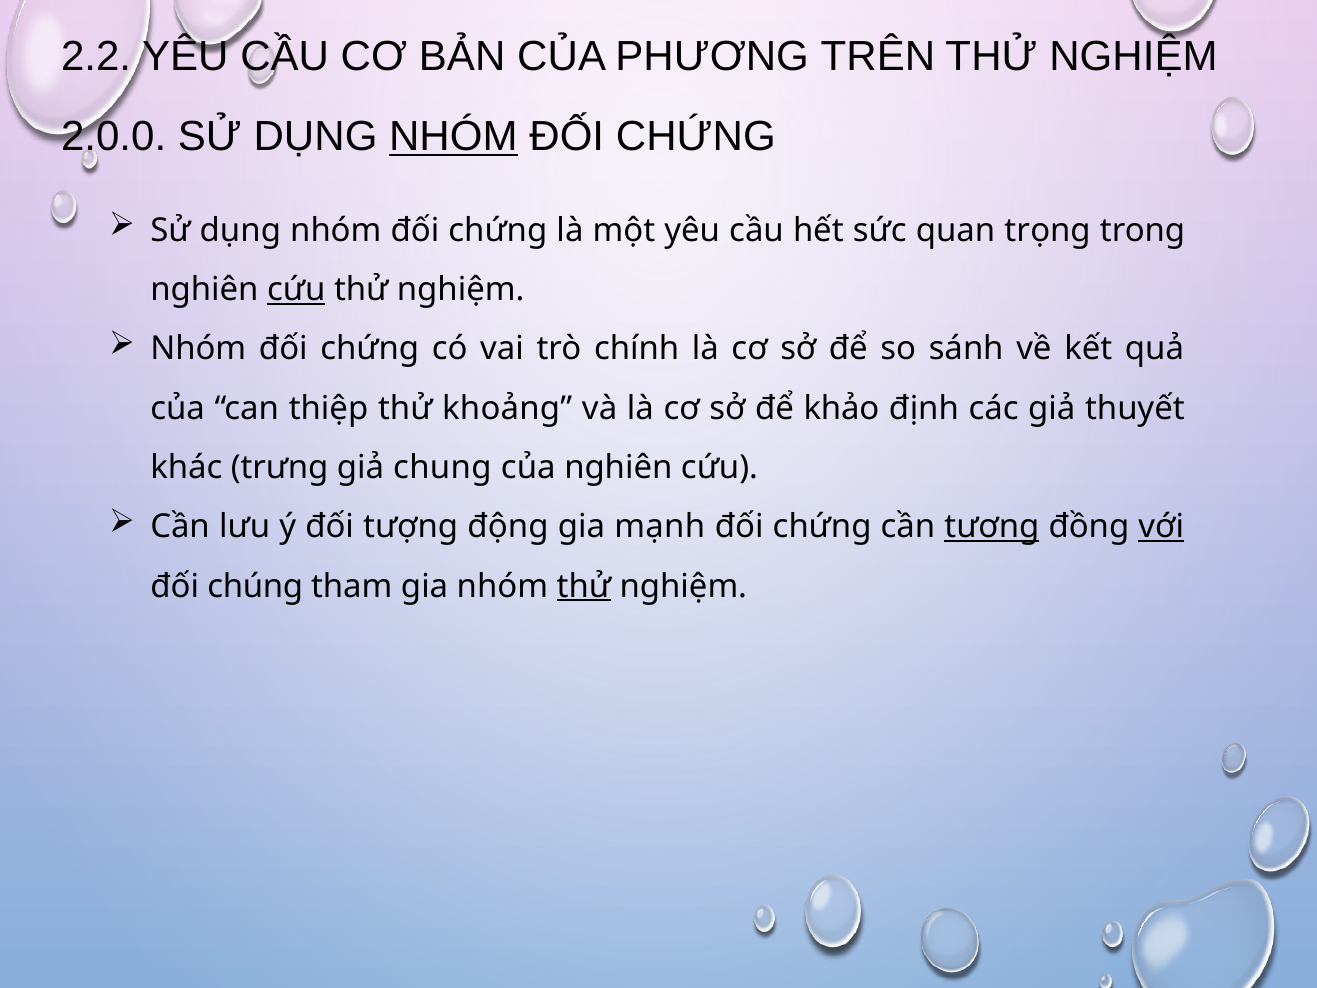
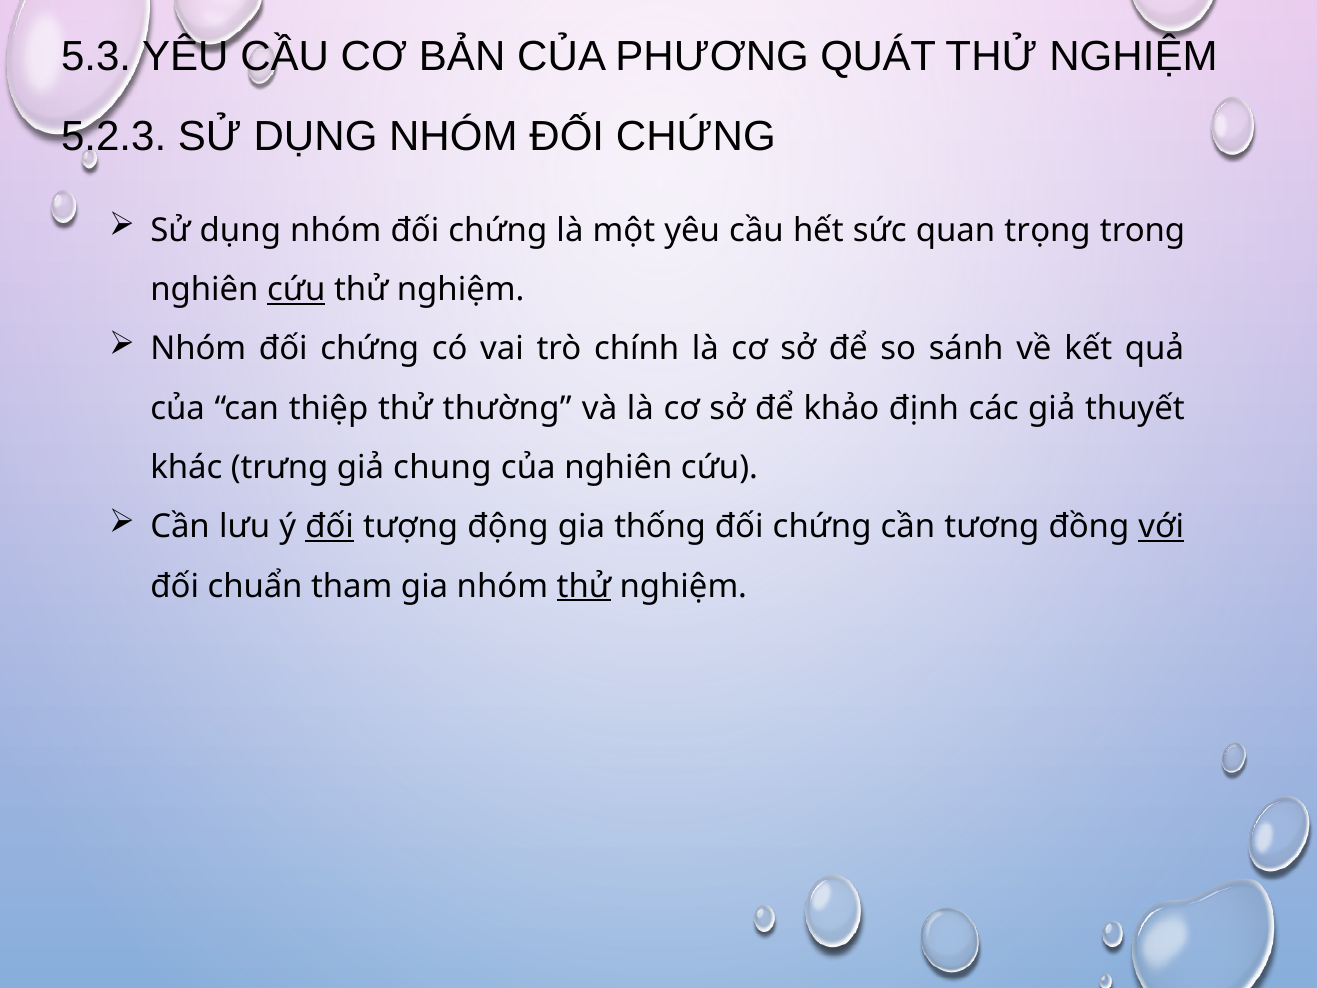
2.2: 2.2 -> 5.3 (96, 57)
TRÊN: TRÊN -> QUÁT (878, 57)
2.0.0: 2.0.0 -> 5.2.3 (114, 137)
NHÓM underline: present -> none (453, 137)
khoảng: khoảng -> thường (507, 408)
đối underline: none -> present (330, 527)
mạnh: mạnh -> thống (660, 527)
tương underline: present -> none (992, 527)
chúng: chúng -> chuẩn (255, 586)
